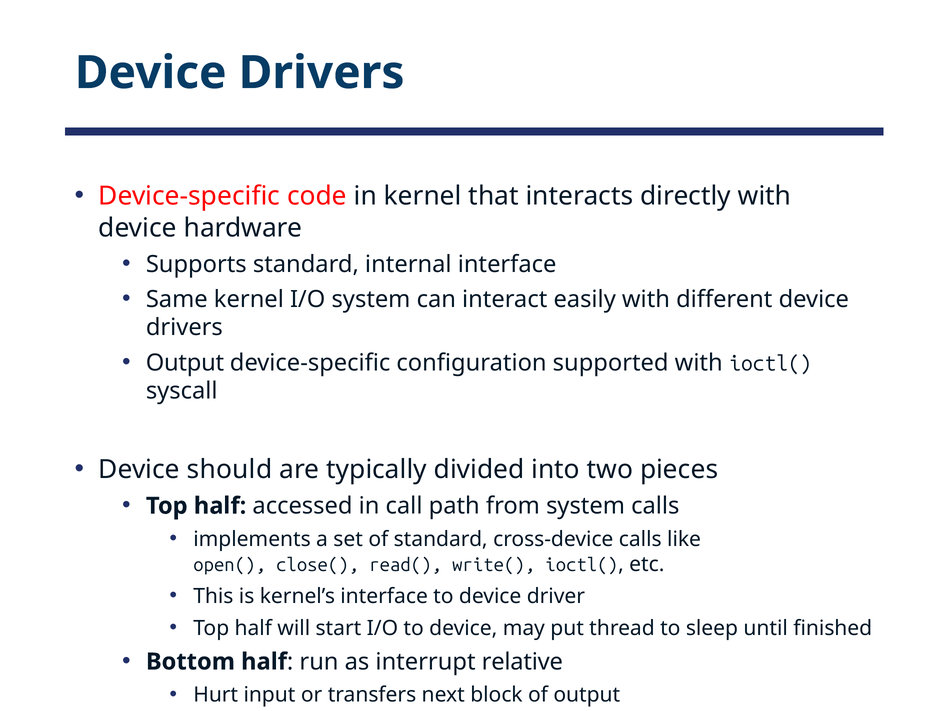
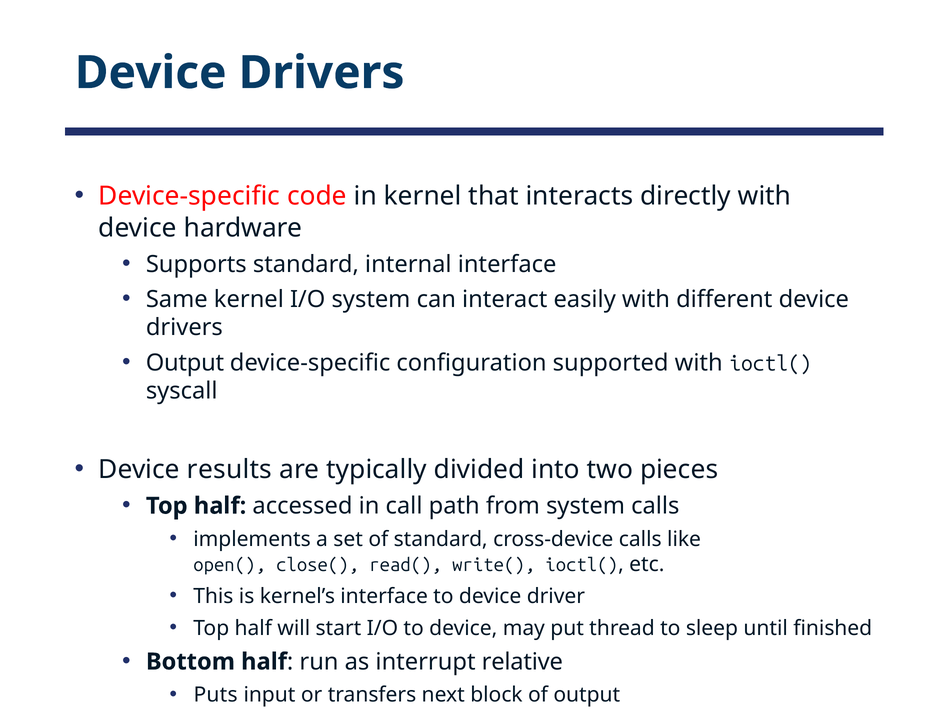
should: should -> results (229, 470)
Hurt: Hurt -> Puts (216, 696)
